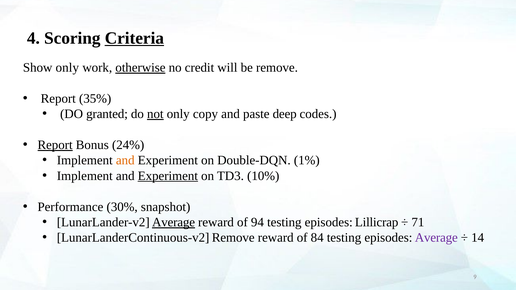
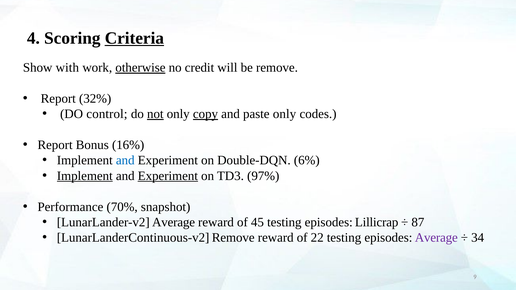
Show only: only -> with (67, 68)
35%: 35% -> 32% (95, 99)
granted: granted -> control (107, 114)
copy underline: none -> present (205, 114)
paste deep: deep -> only (285, 114)
Report underline: present -> none (55, 145)
24%: 24% -> 16% (128, 145)
and colour: orange -> blue (125, 161)
1%: 1% -> 6% (307, 161)
Implement underline: none -> present (85, 176)
10%: 10% -> 97% (263, 176)
30%: 30% -> 70% (122, 207)
Average underline: present -> none (174, 222)
94: 94 -> 45 (257, 222)
71: 71 -> 87 (418, 222)
84: 84 -> 22 (317, 238)
14: 14 -> 34 (478, 238)
